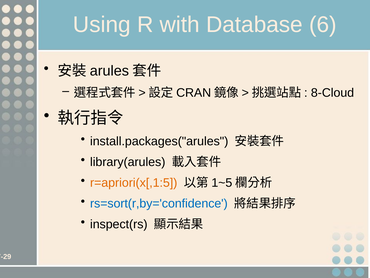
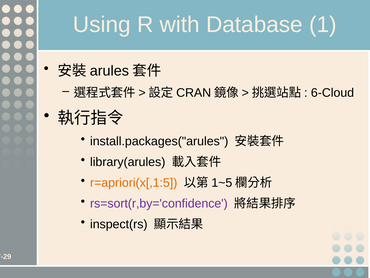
6: 6 -> 1 (323, 25)
8-Cloud: 8-Cloud -> 6-Cloud (333, 93)
rs=sort(r,by='confidence colour: blue -> purple (159, 203)
